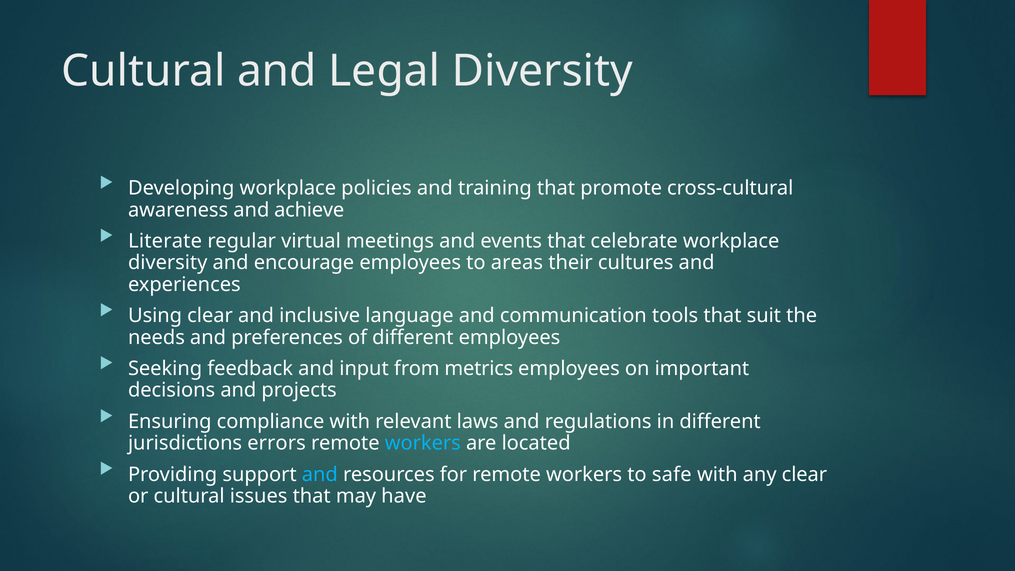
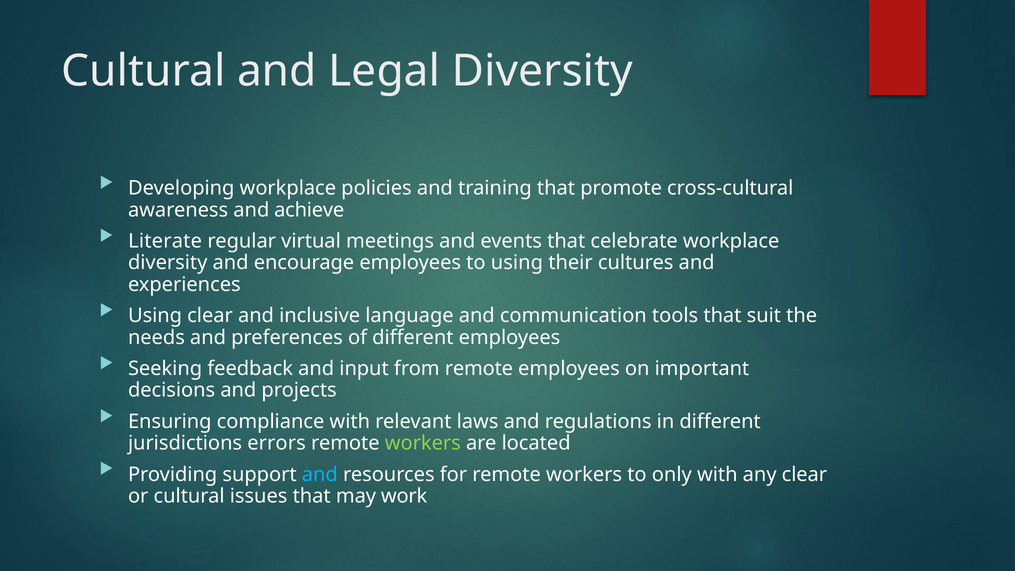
to areas: areas -> using (517, 263)
from metrics: metrics -> remote (479, 369)
workers colour: light blue -> light green (423, 443)
safe: safe -> only (672, 474)
have: have -> work (404, 496)
